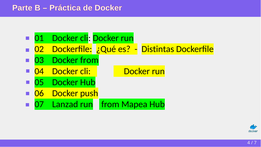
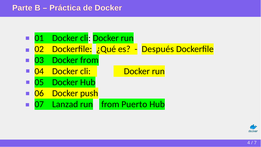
Distintas: Distintas -> Después (158, 49)
Mapea: Mapea -> Puerto (134, 104)
